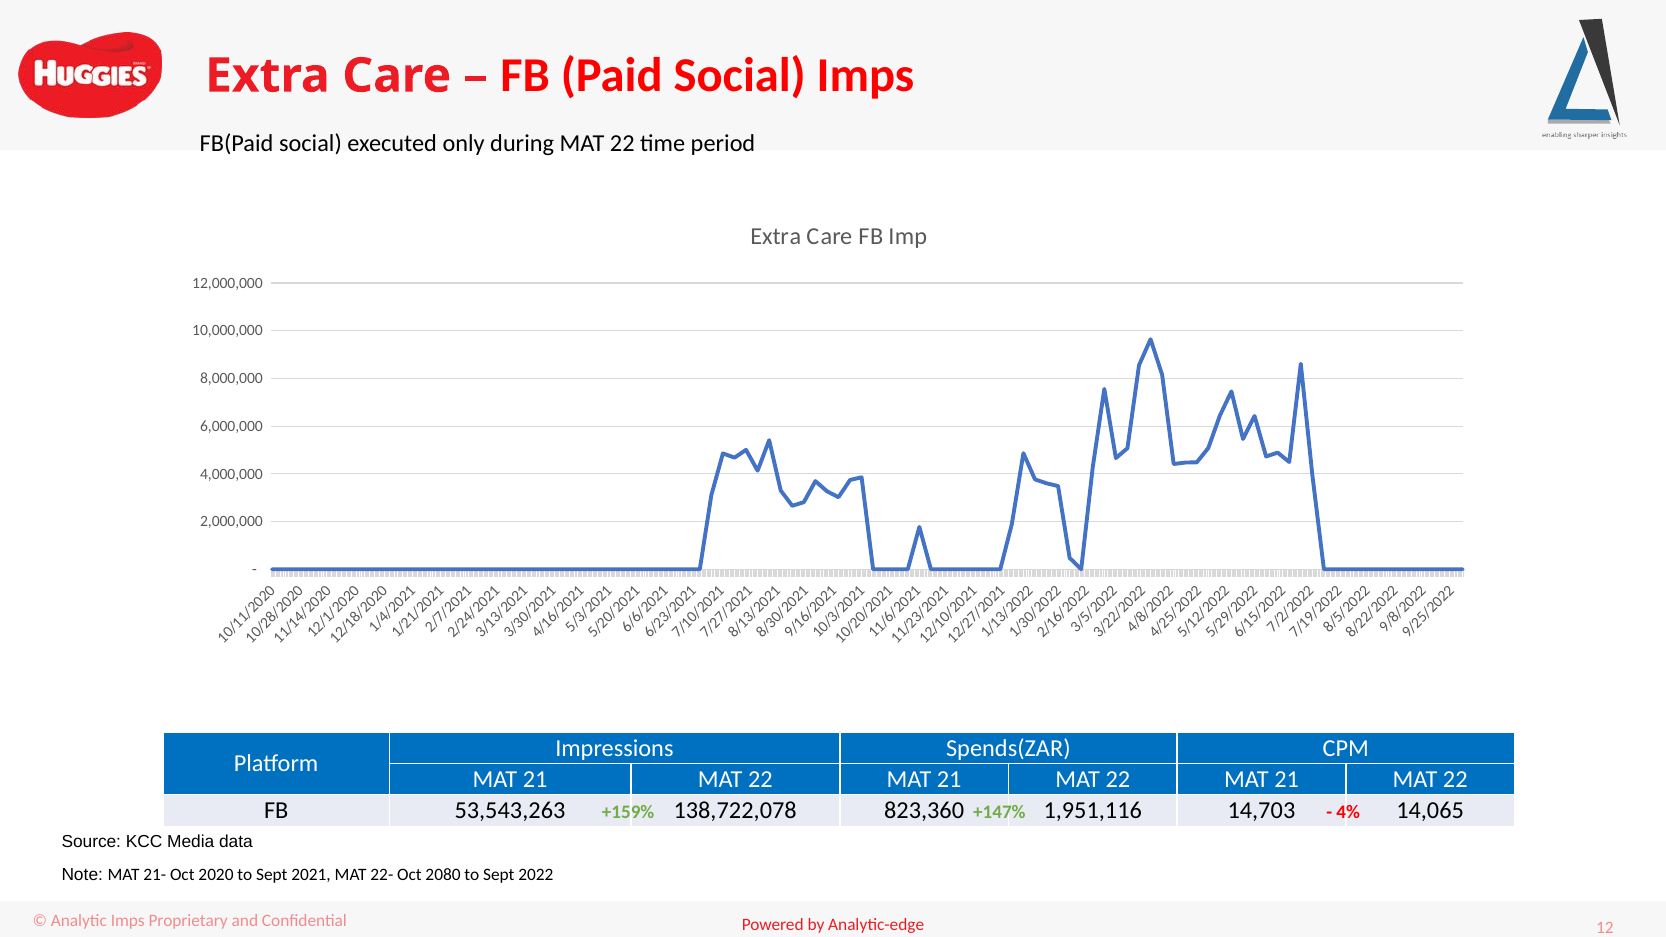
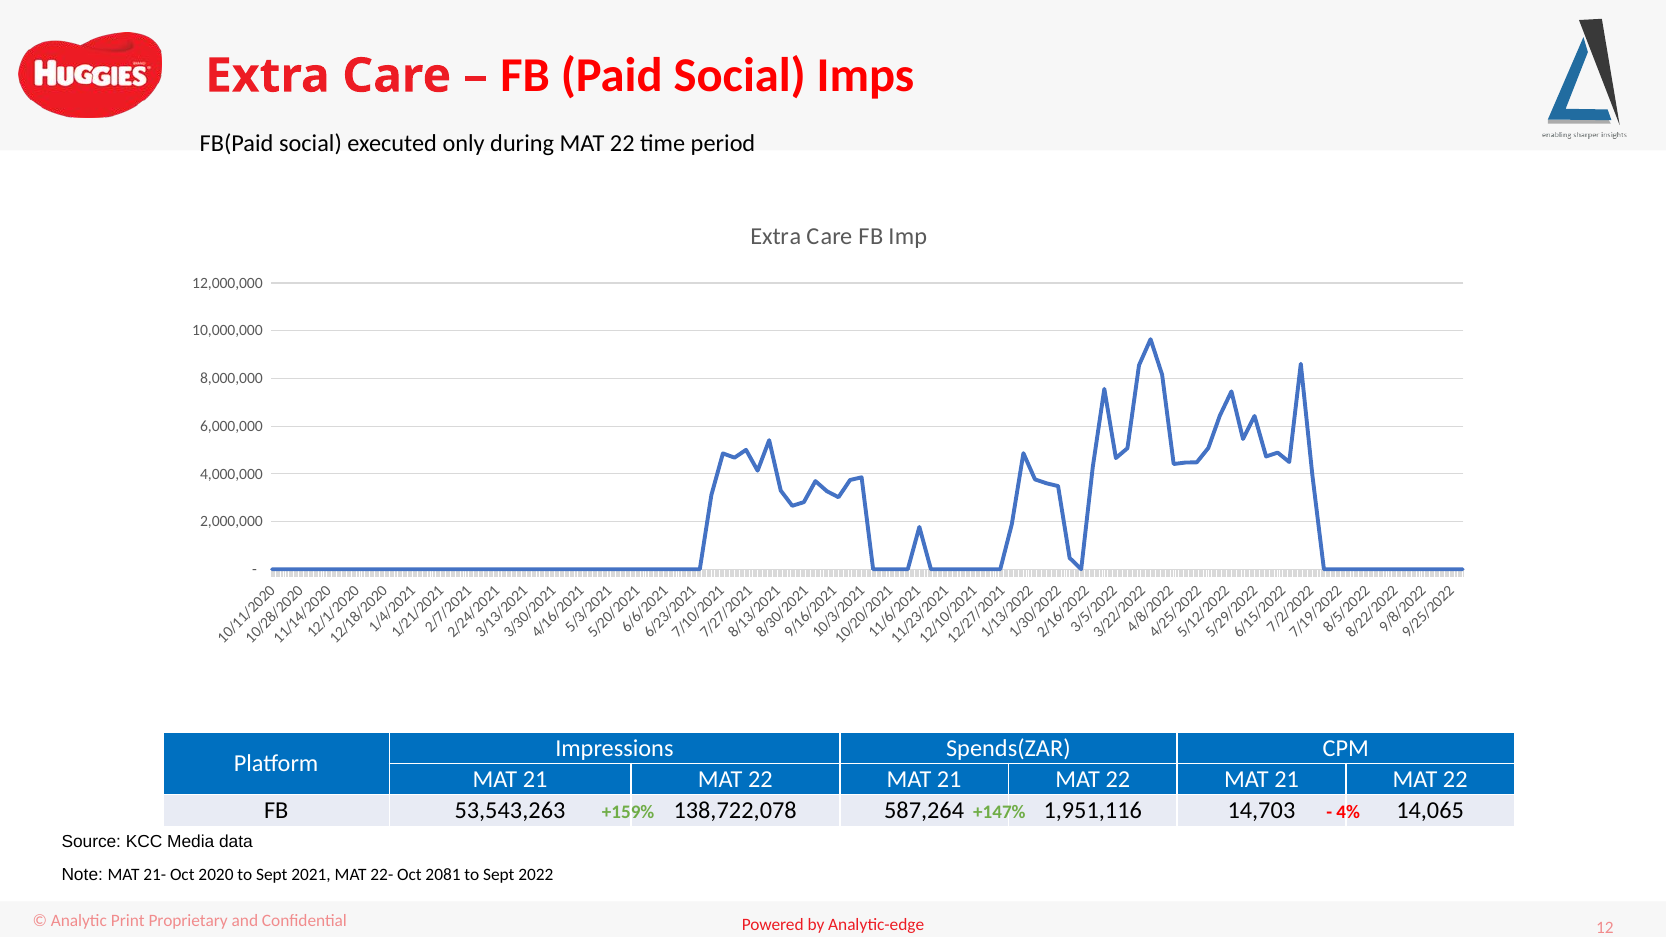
823,360: 823,360 -> 587,264 (924, 811)
2080: 2080 -> 2081 (443, 875)
Analytic Imps: Imps -> Print (128, 921)
